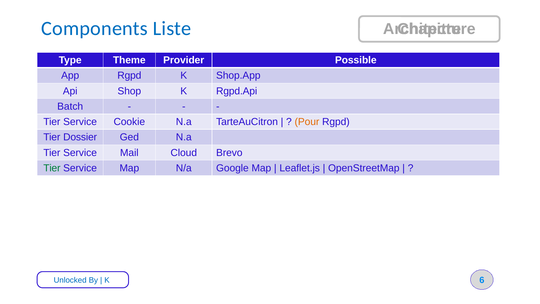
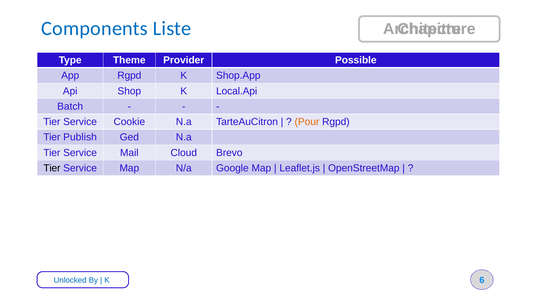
Rgpd.Api: Rgpd.Api -> Local.Api (237, 91)
Dossier: Dossier -> Publish (80, 137)
Tier colour: green -> black (52, 168)
